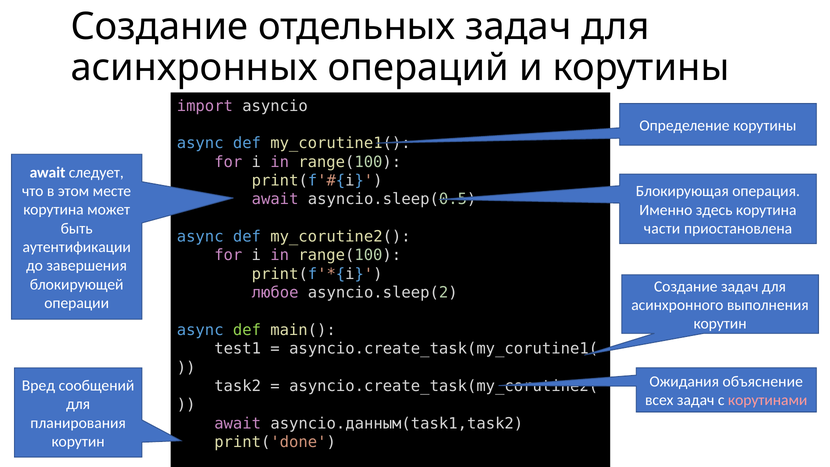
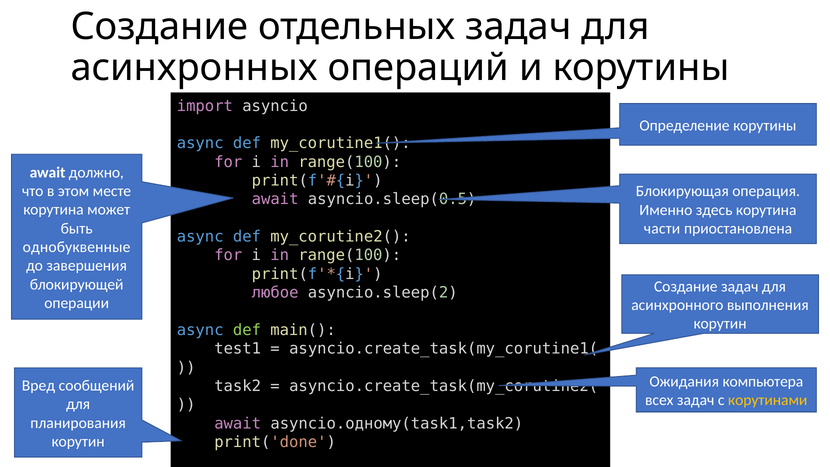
следует: следует -> должно (96, 172)
аутентификации: аутентификации -> однобуквенные (77, 247)
объяснение: объяснение -> компьютера (763, 382)
корутинами colour: pink -> yellow (768, 400)
asyncio.данным(task1,task2: asyncio.данным(task1,task2 -> asyncio.одному(task1,task2 (397, 423)
